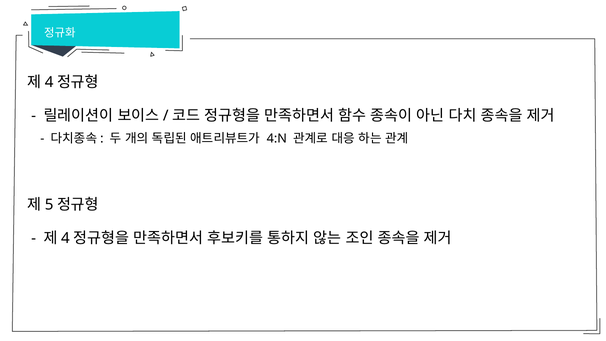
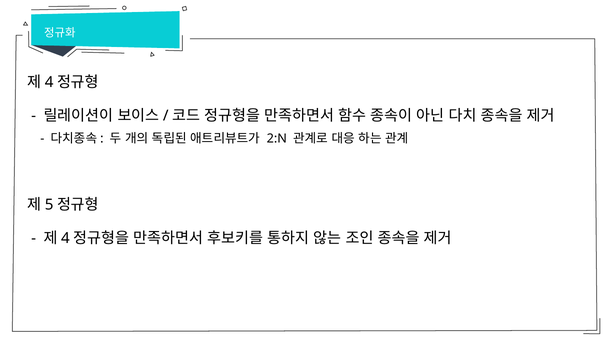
4:N: 4:N -> 2:N (277, 139)
